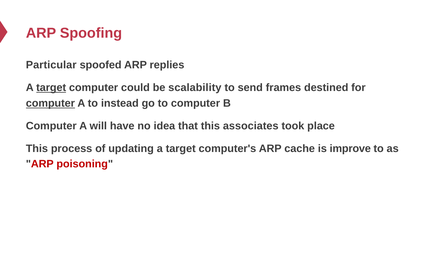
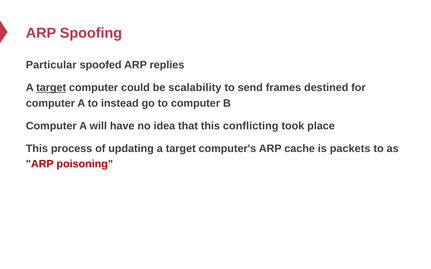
computer underline: present -> none (50, 103)
associates: associates -> conflicting (251, 126)
improve: improve -> packets (350, 149)
